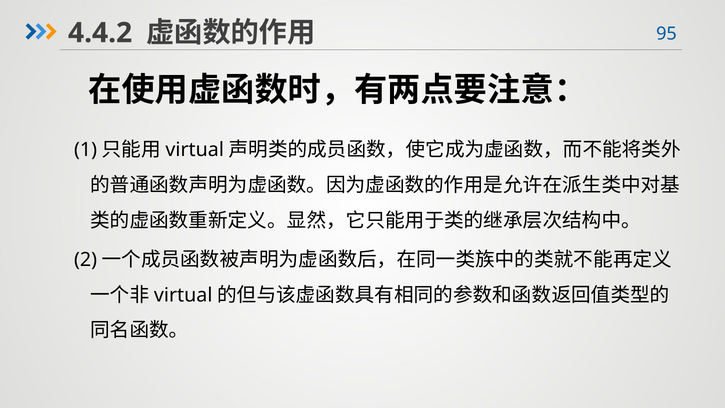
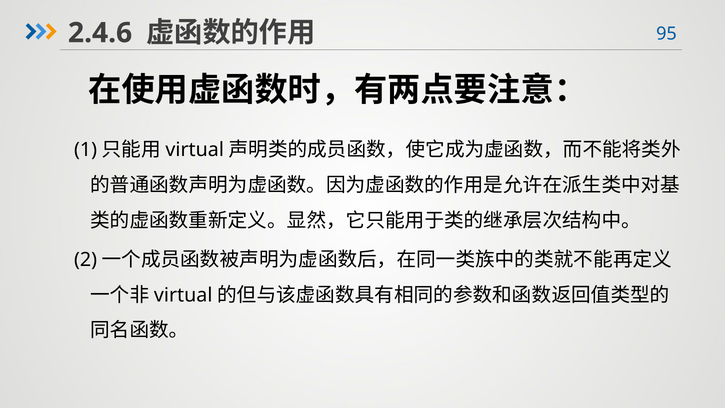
4.4.2: 4.4.2 -> 2.4.6 (100, 33)
